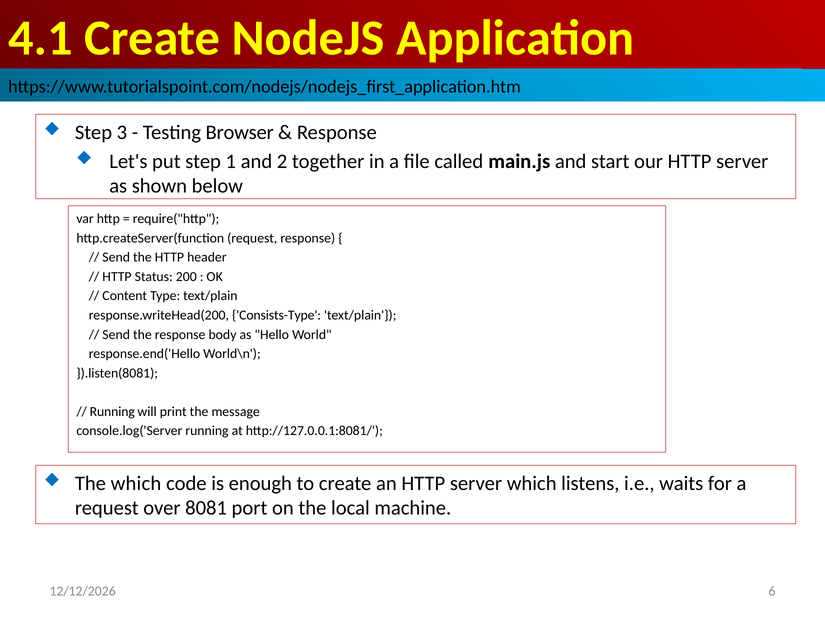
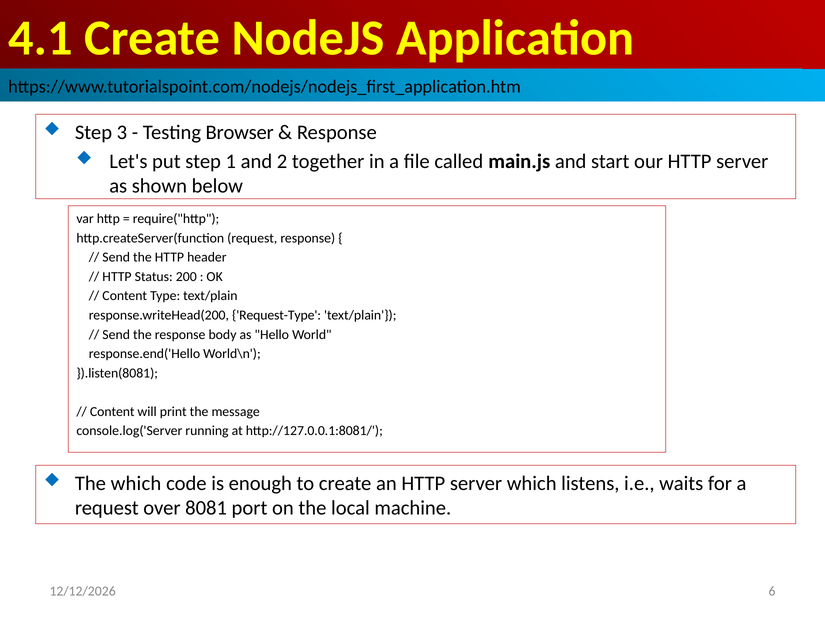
Consists-Type: Consists-Type -> Request-Type (277, 315)
Running: Running -> Content (112, 411)
